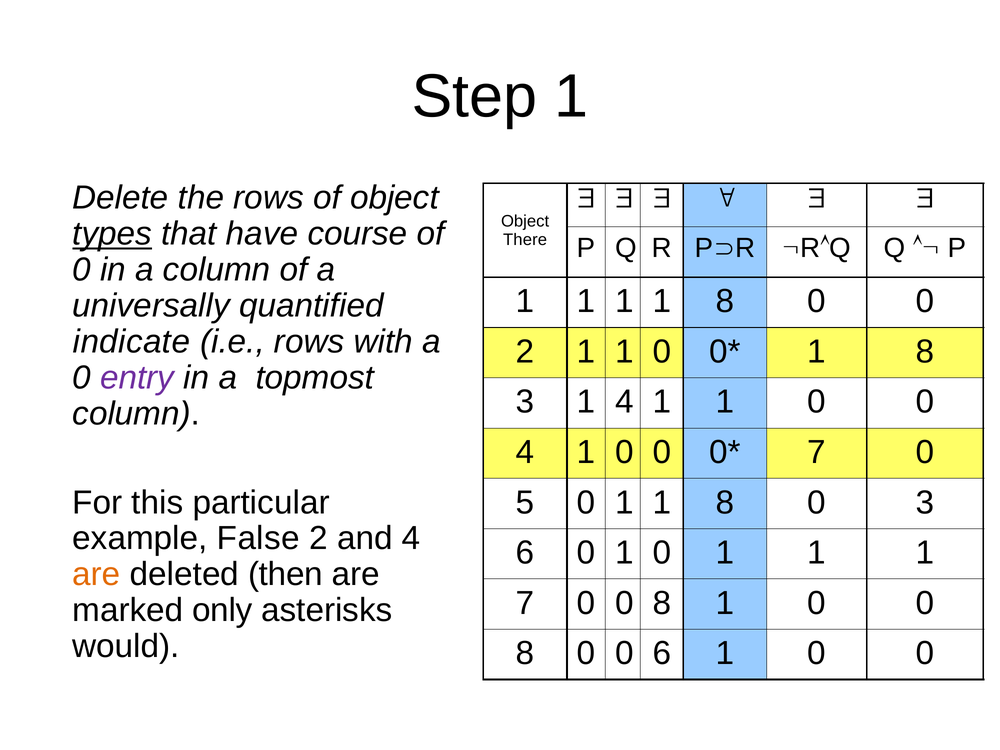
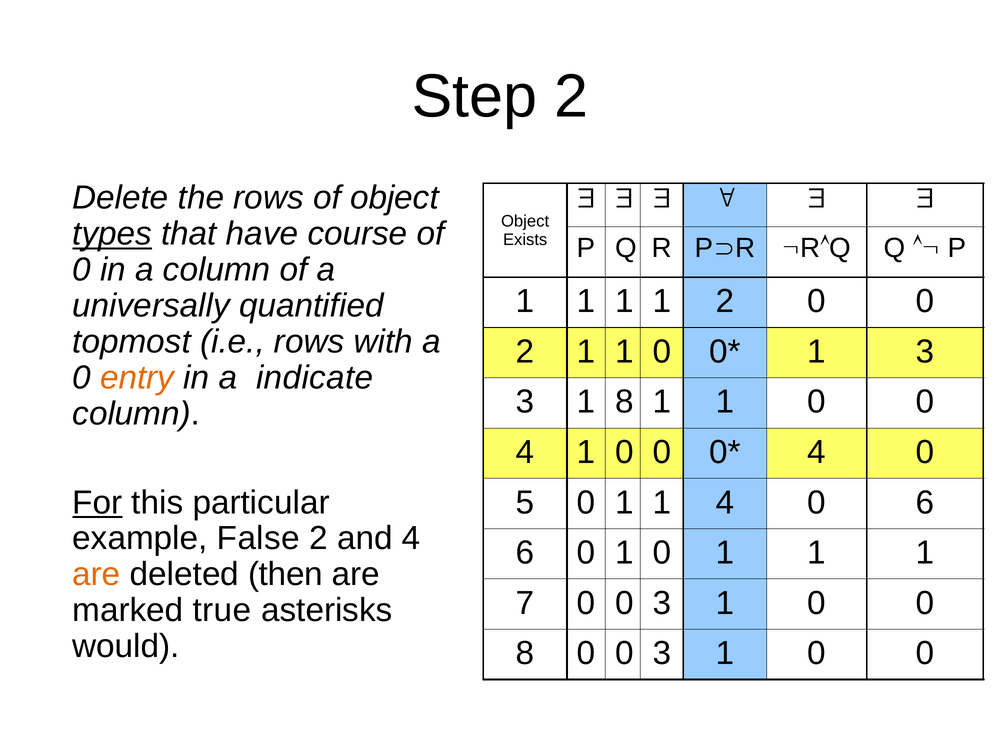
Step 1: 1 -> 2 (571, 97)
There: There -> Exists (525, 240)
1 1 1 8: 8 -> 2 (725, 301)
indicate: indicate -> topmost (132, 342)
8: 8 -> 3 (925, 352)
entry colour: purple -> orange (137, 378)
topmost: topmost -> indicate (315, 378)
1 4: 4 -> 8 (624, 402)
7: 7 -> 4 (817, 452)
For underline: none -> present (97, 503)
0 1 1 8: 8 -> 4 (725, 503)
0 3: 3 -> 6 (925, 503)
7 0 0 8: 8 -> 3 (662, 603)
only: only -> true (222, 610)
8 0 0 6: 6 -> 3 (662, 653)
